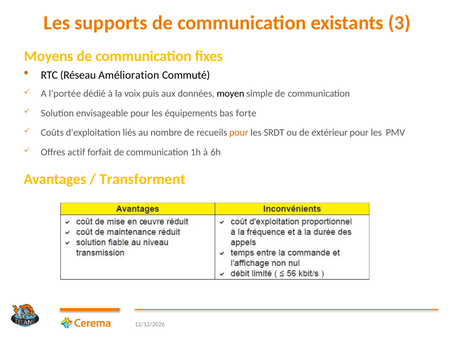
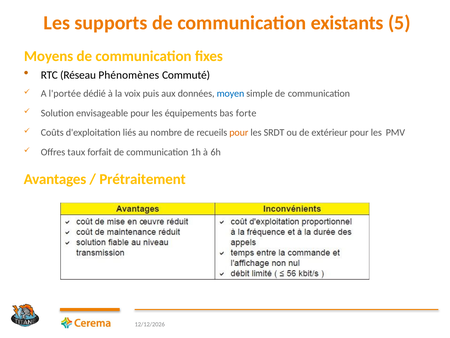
3: 3 -> 5 (399, 23)
Amélioration: Amélioration -> Phénomènes (129, 75)
moyen colour: black -> blue (230, 93)
actif: actif -> taux (76, 152)
Transforment: Transforment -> Prétraitement (143, 179)
